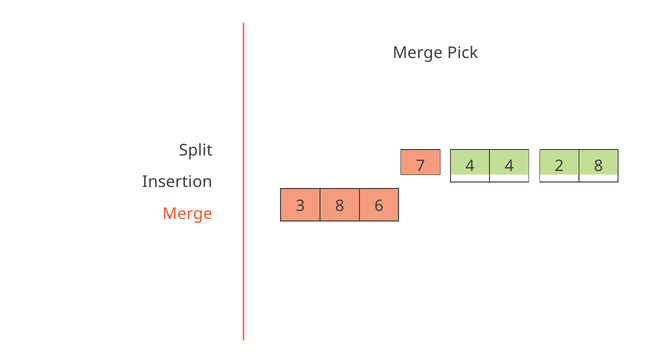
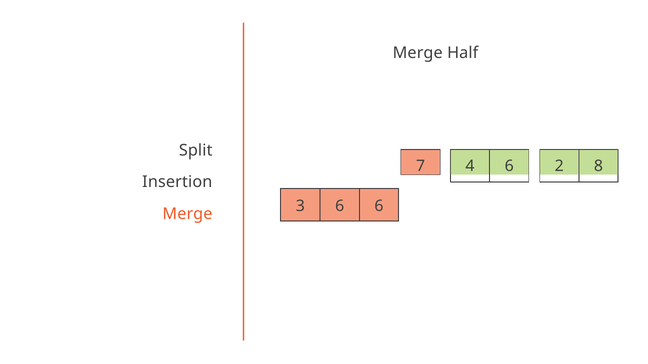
Pick: Pick -> Half (463, 53)
4 4: 4 -> 6 (509, 166)
3 8: 8 -> 6 (340, 206)
